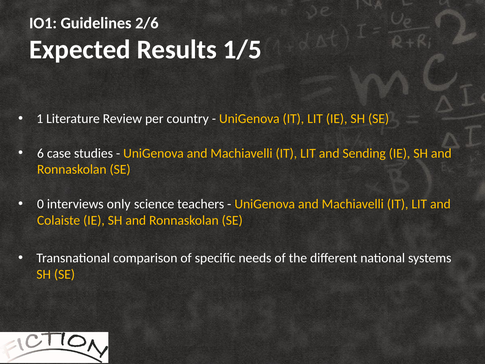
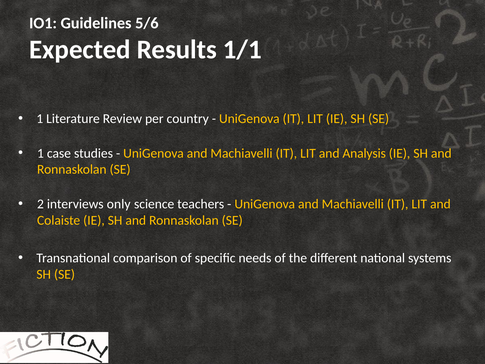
2/6: 2/6 -> 5/6 (147, 23)
1/5: 1/5 -> 1/1 (242, 50)
6: 6 -> 1 (40, 153)
Sending: Sending -> Analysis (364, 153)
0: 0 -> 2 (40, 204)
